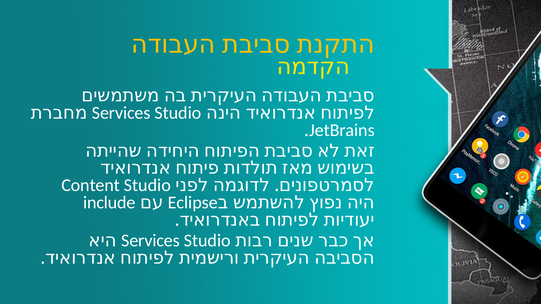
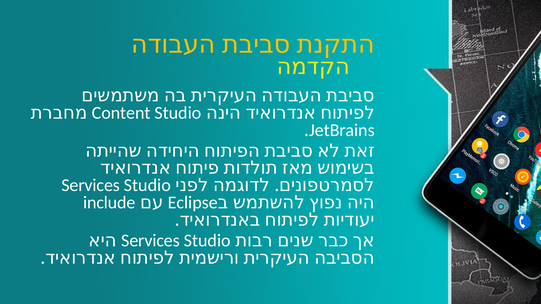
Services: Services -> Content (121, 113)
Content: Content -> Services (91, 186)
